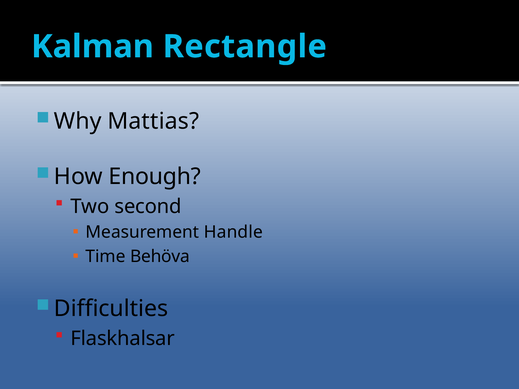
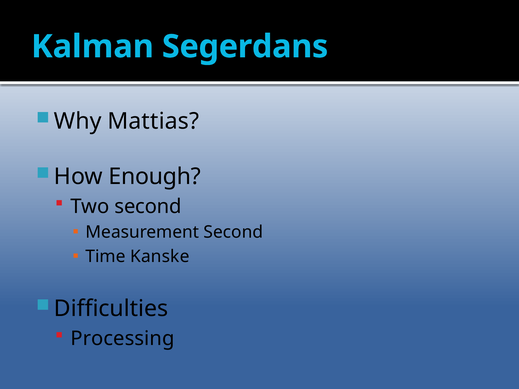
Rectangle: Rectangle -> Segerdans (245, 47)
Measurement Handle: Handle -> Second (233, 232)
Behöva: Behöva -> Kanske (160, 257)
Flaskhalsar: Flaskhalsar -> Processing (123, 339)
